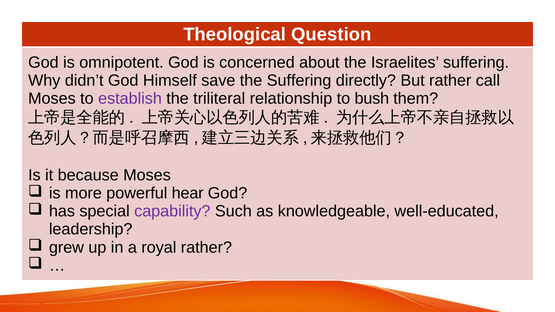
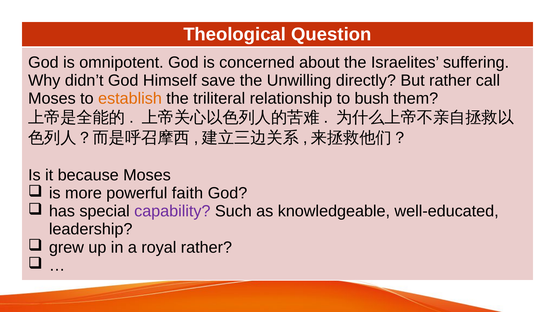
the Suffering: Suffering -> Unwilling (299, 81)
establish colour: purple -> orange (130, 99)
hear: hear -> faith (187, 193)
